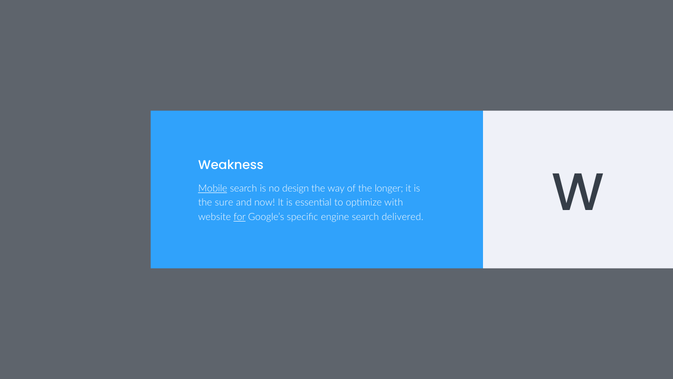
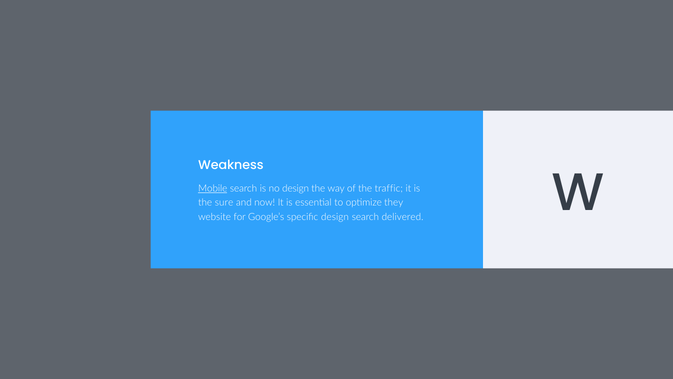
longer: longer -> traffic (389, 188)
with: with -> they (394, 203)
for underline: present -> none (240, 217)
specific engine: engine -> design (335, 217)
